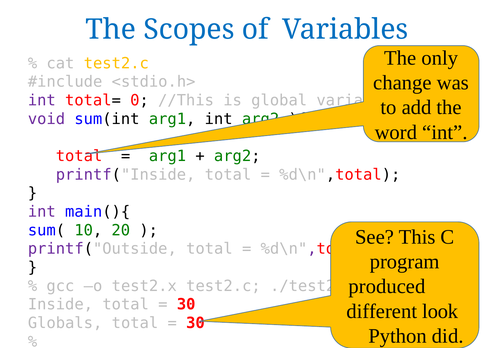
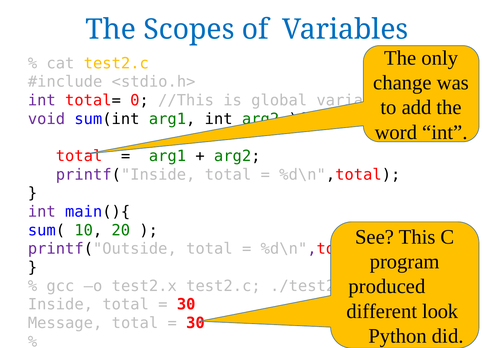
Globals: Globals -> Message (65, 323)
